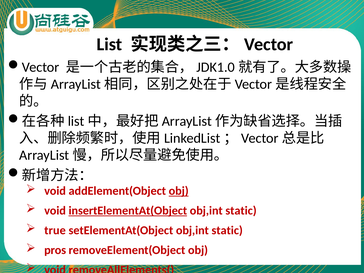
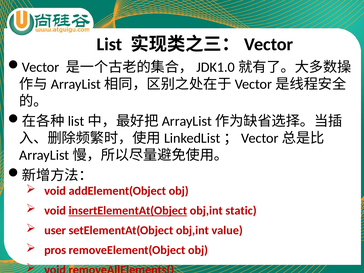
obj underline: present -> none (179, 191)
true: true -> user (55, 230)
setElementAt(Object obj,int static: static -> value (227, 230)
